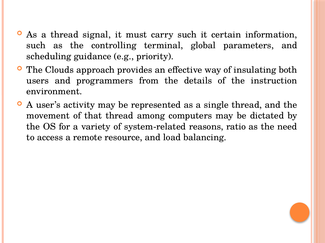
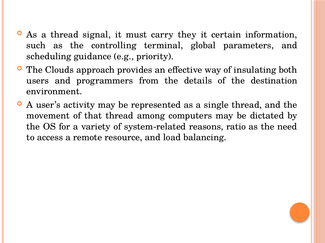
carry such: such -> they (187, 35)
instruction: instruction -> destination (274, 81)
